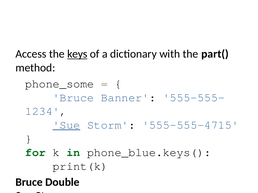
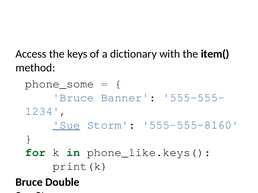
keys underline: present -> none (77, 54)
part(: part( -> item( (215, 54)
555-555-4715: 555-555-4715 -> 555-555-8160 (190, 125)
phone_blue.keys(: phone_blue.keys( -> phone_like.keys( (149, 153)
